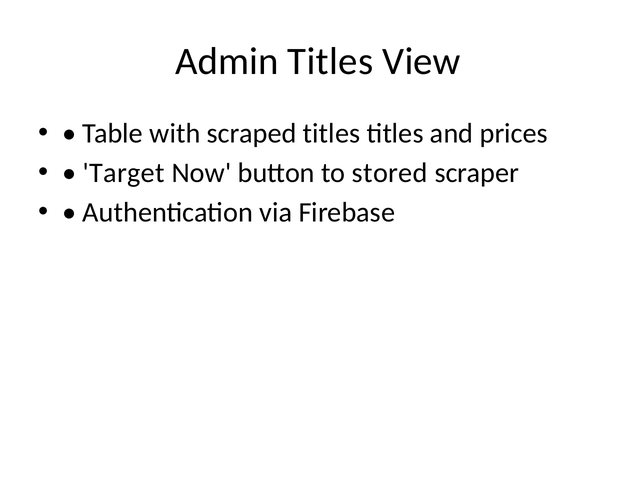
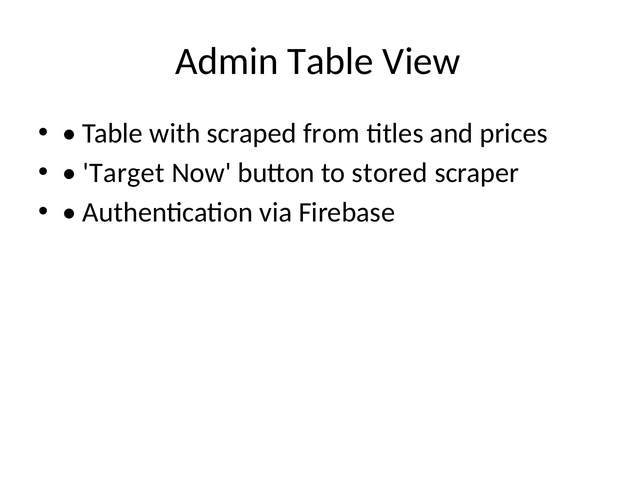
Admin Titles: Titles -> Table (330, 62)
scraped titles: titles -> from (331, 133)
